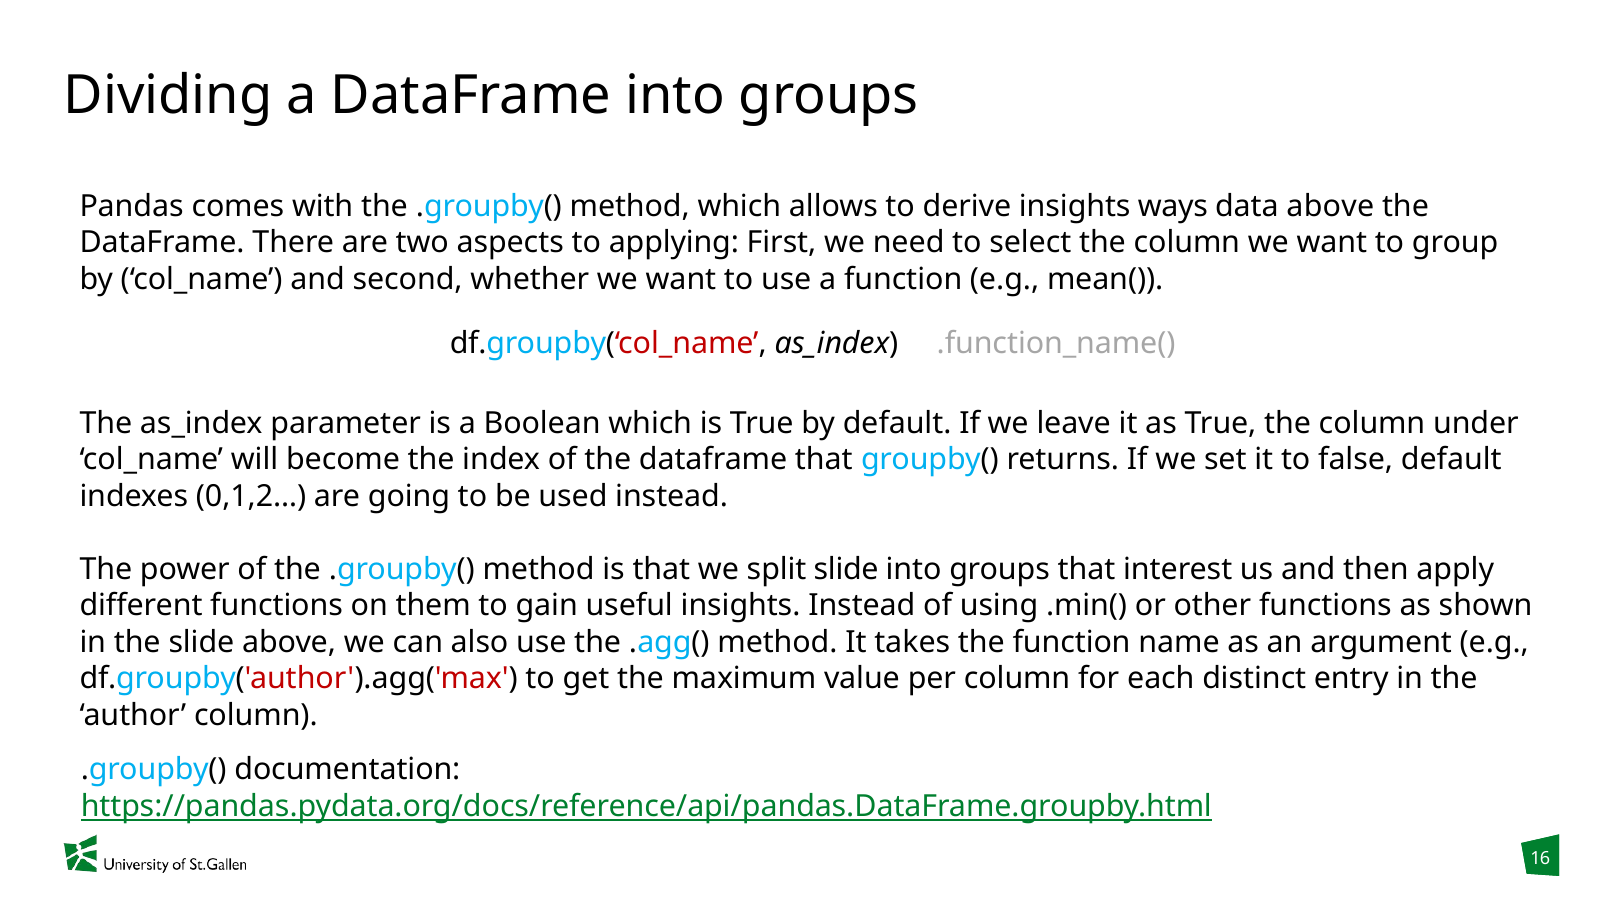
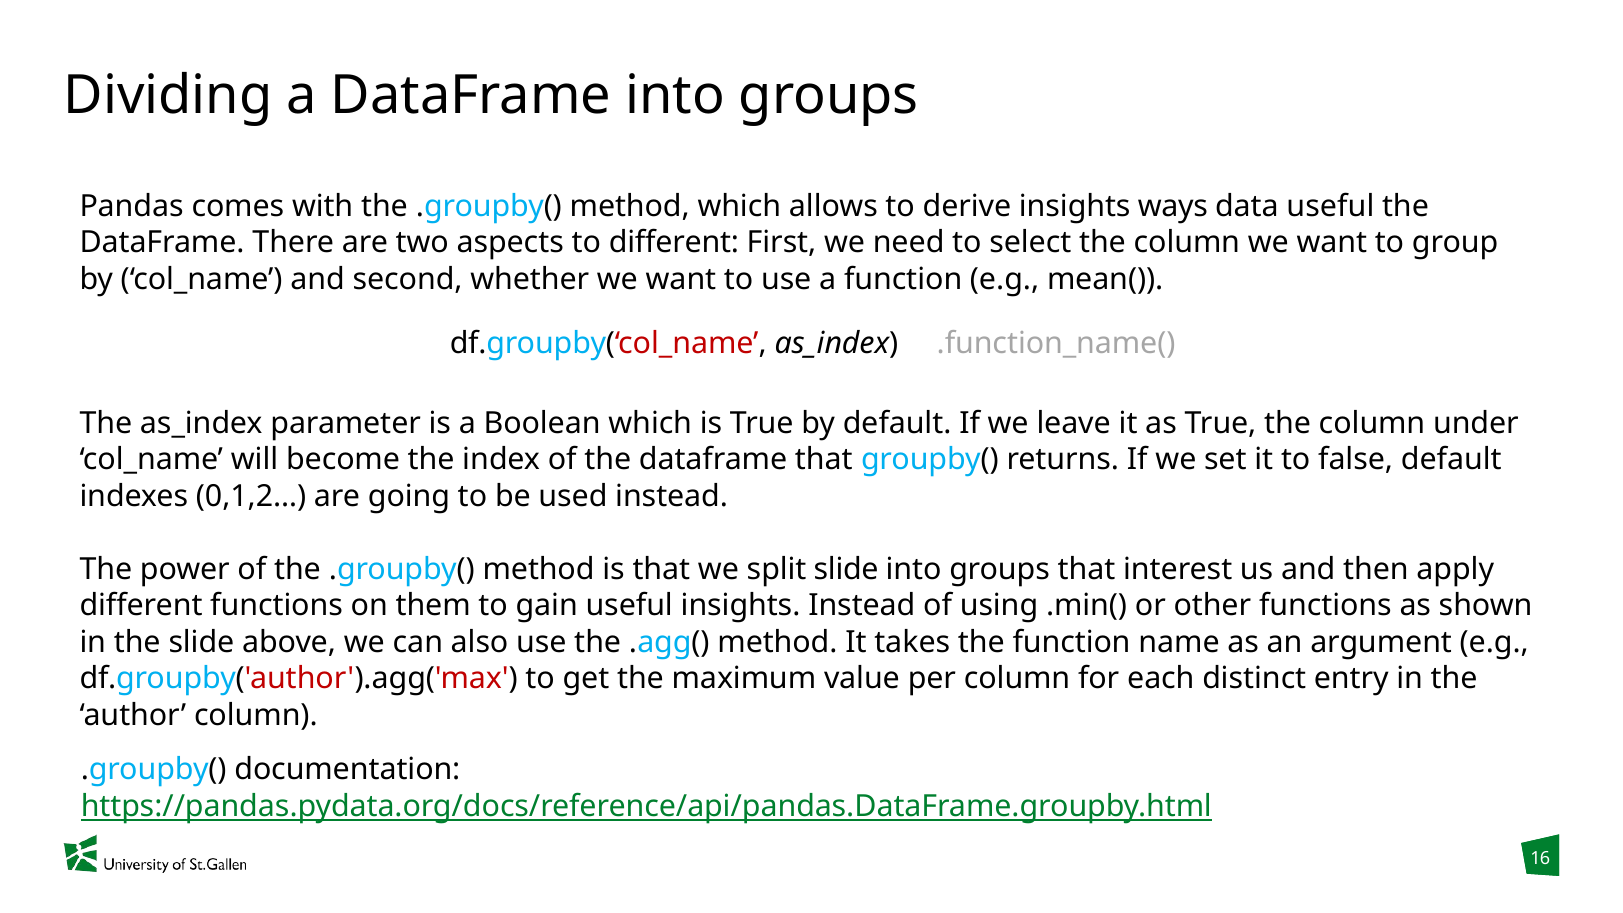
data above: above -> useful (1330, 206)
to applying: applying -> different (674, 243)
